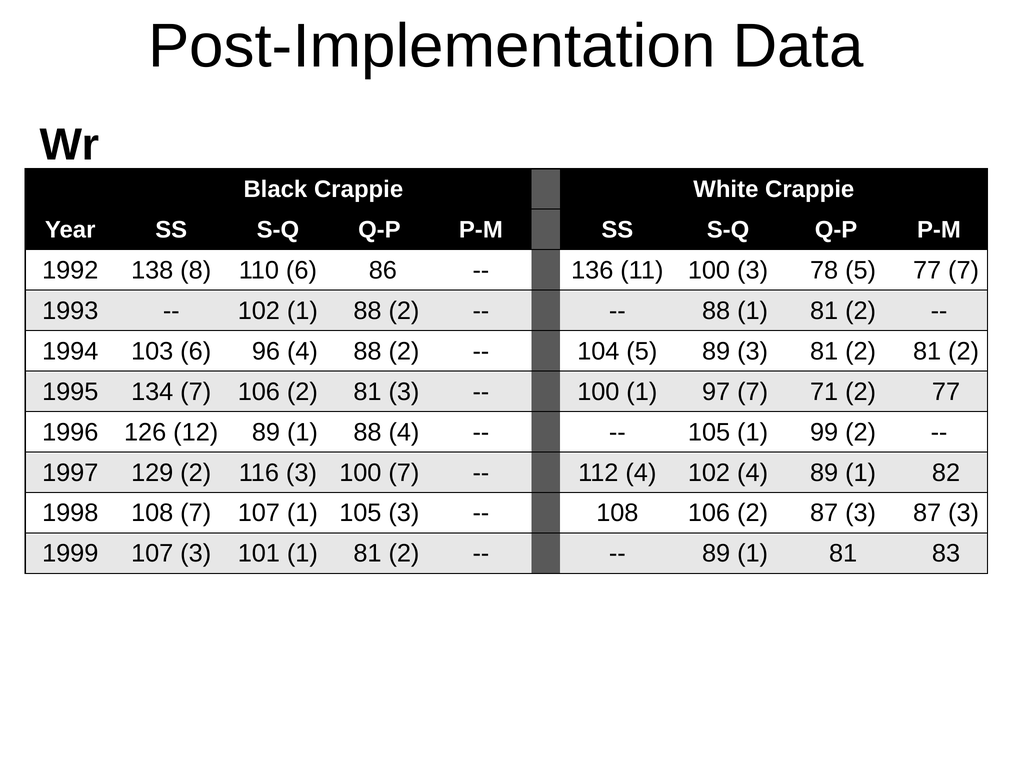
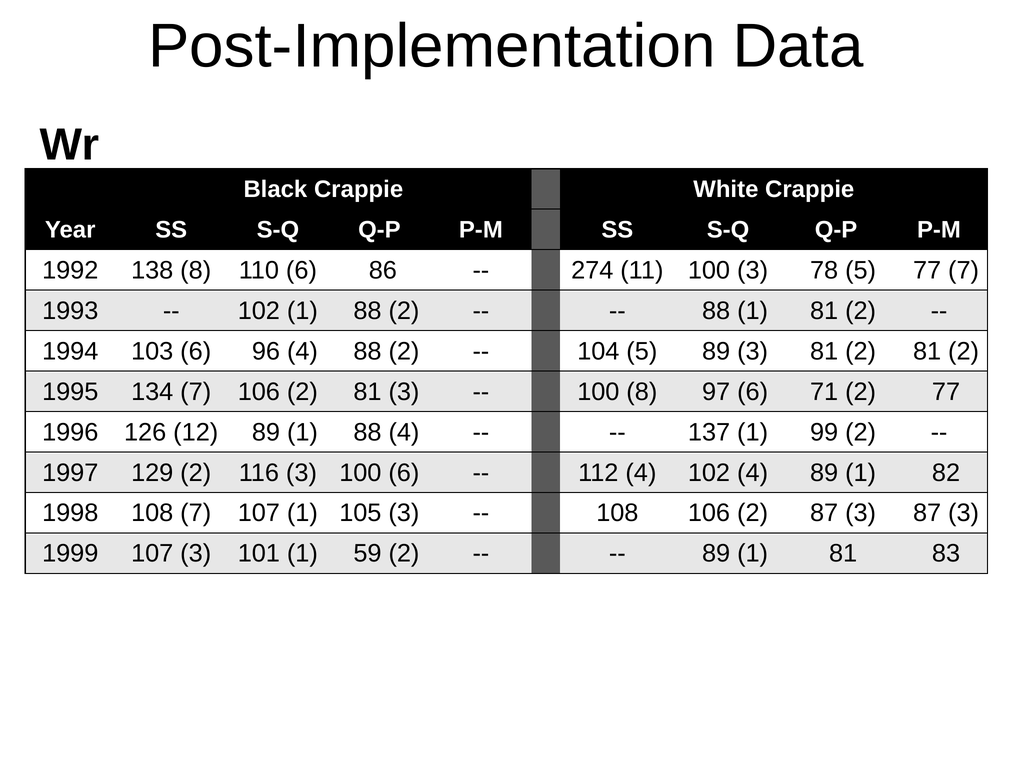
136: 136 -> 274 (592, 271)
100 1: 1 -> 8 (642, 392)
97 7: 7 -> 6 (753, 392)
105: 105 -> 137 (709, 433)
100 7: 7 -> 6 (404, 473)
101 1 81: 81 -> 59 (367, 554)
